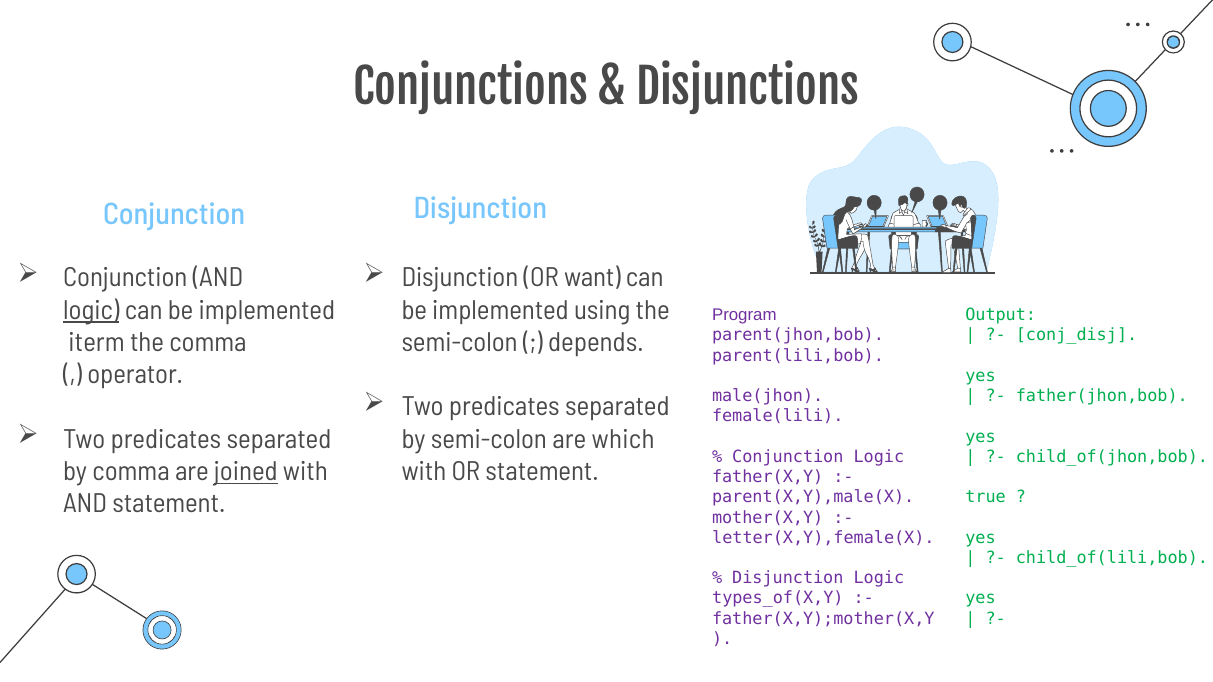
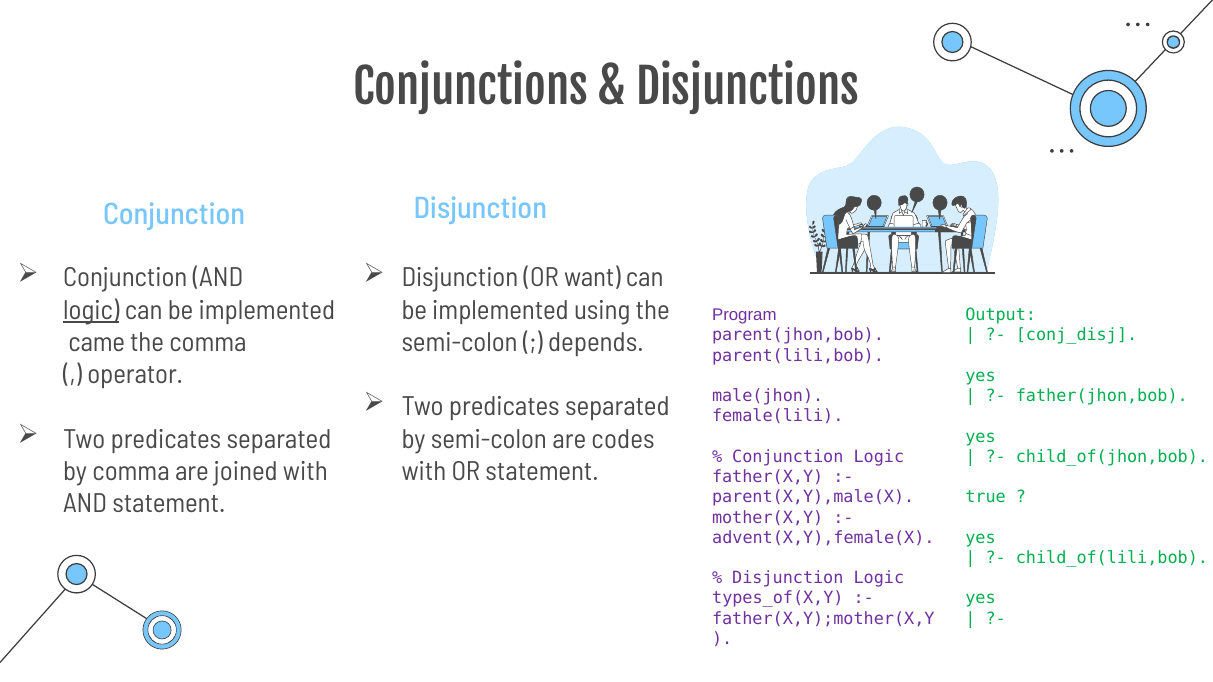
iterm: iterm -> came (97, 343)
which: which -> codes (623, 440)
joined underline: present -> none (246, 472)
letter(X,Y),female(X: letter(X,Y),female(X -> advent(X,Y),female(X (823, 538)
